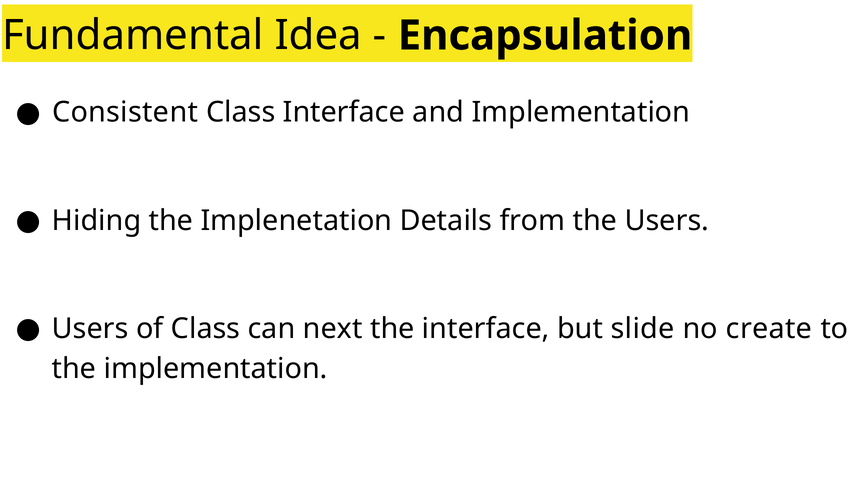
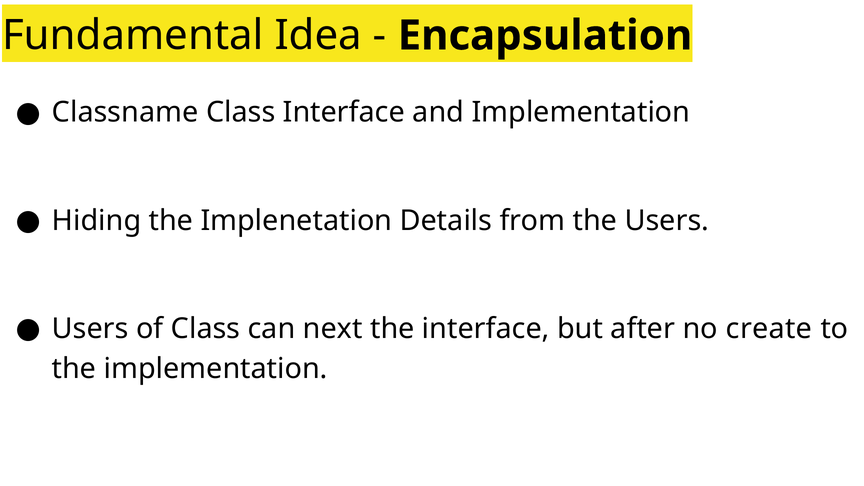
Consistent: Consistent -> Classname (125, 112)
slide: slide -> after (643, 329)
